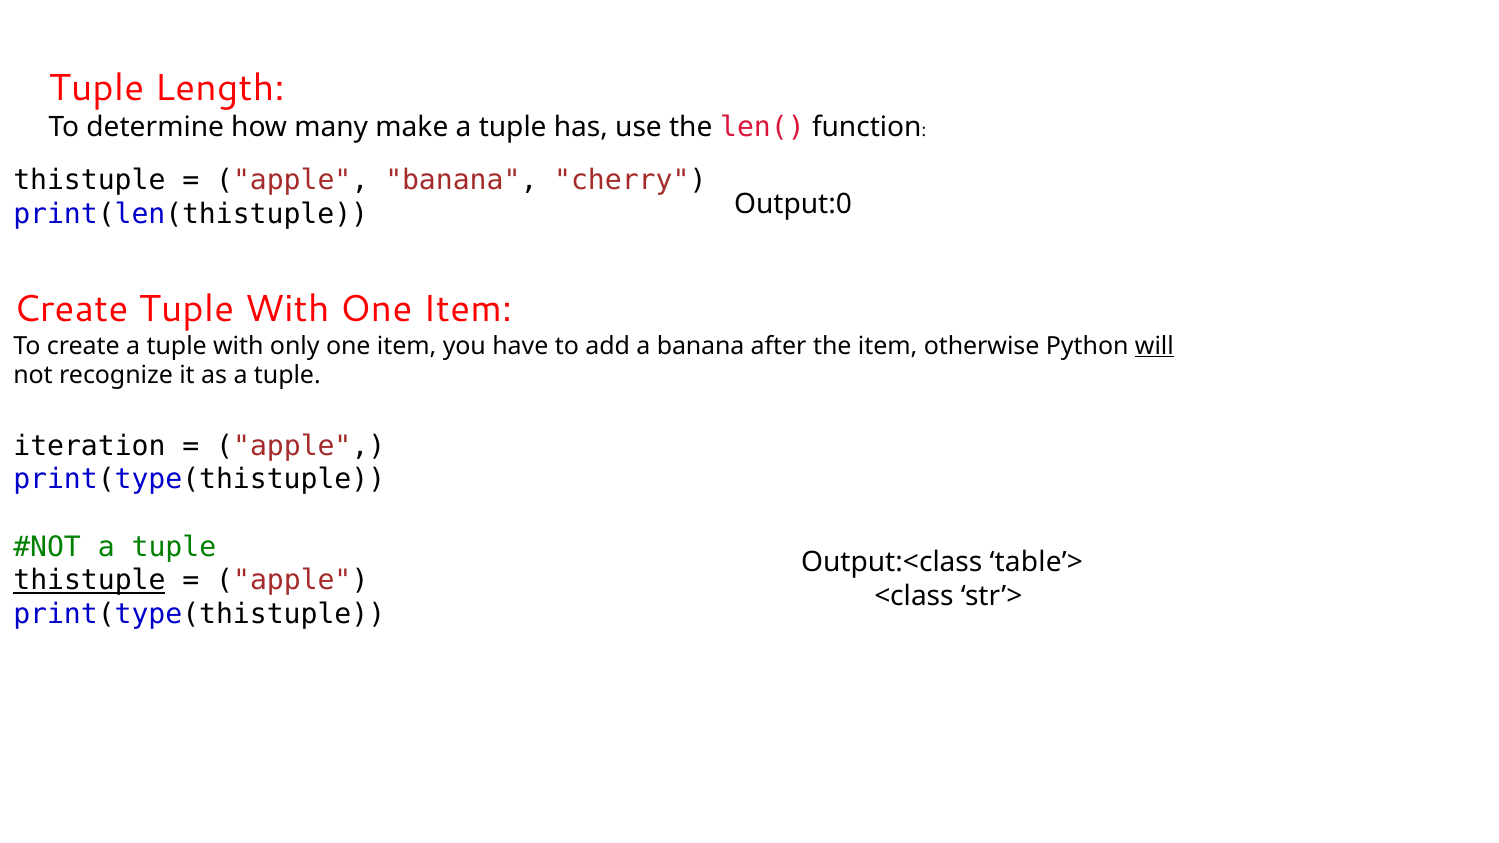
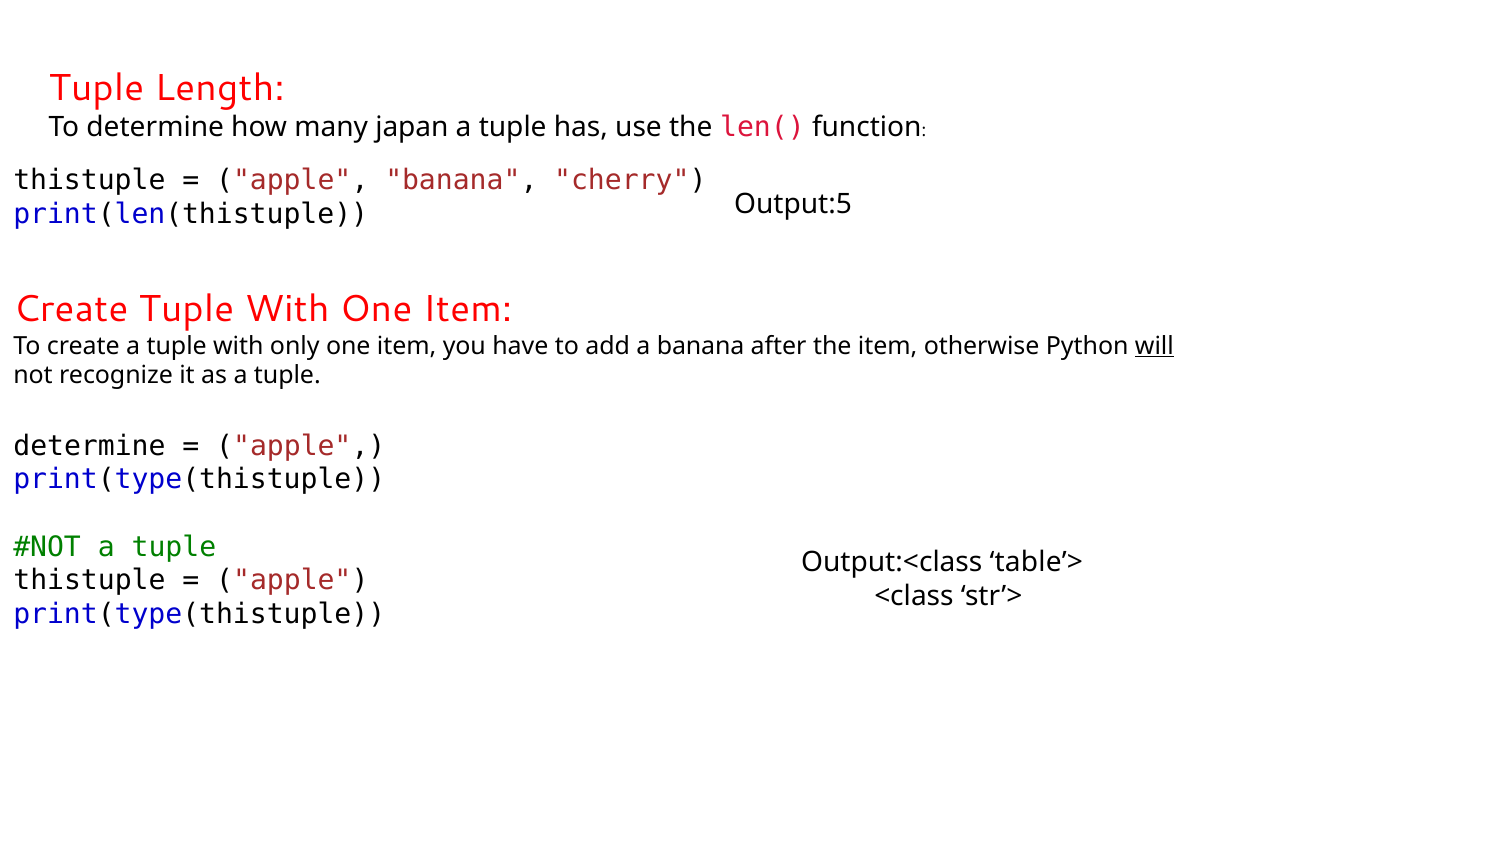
make: make -> japan (412, 127)
Output:0: Output:0 -> Output:5 (793, 205)
iteration: iteration -> determine (89, 446)
thistuple underline: present -> none (89, 581)
